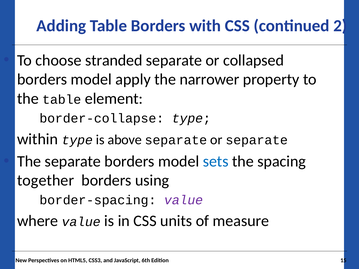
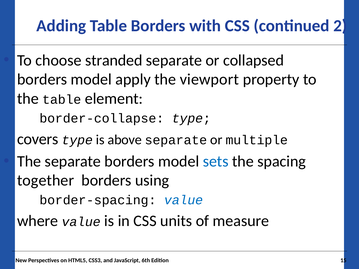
narrower: narrower -> viewport (209, 80)
within: within -> covers (38, 139)
or separate: separate -> multiple (257, 140)
value colour: purple -> blue (184, 200)
